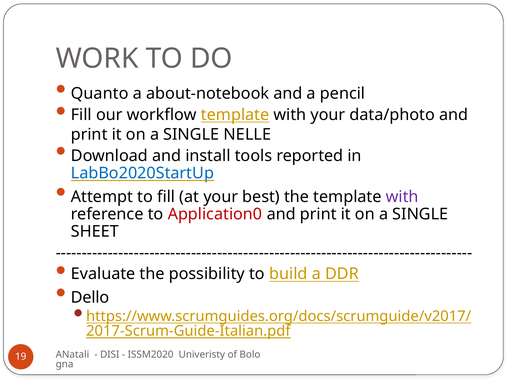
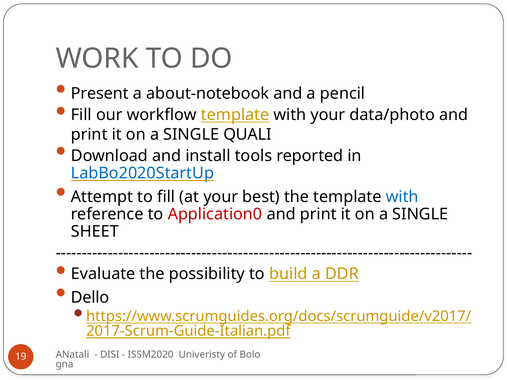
Quanto: Quanto -> Present (100, 94)
NELLE: NELLE -> QUALI (247, 135)
with colour: purple -> blue (402, 197)
